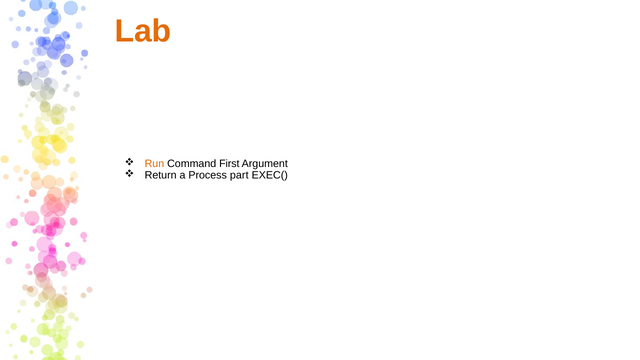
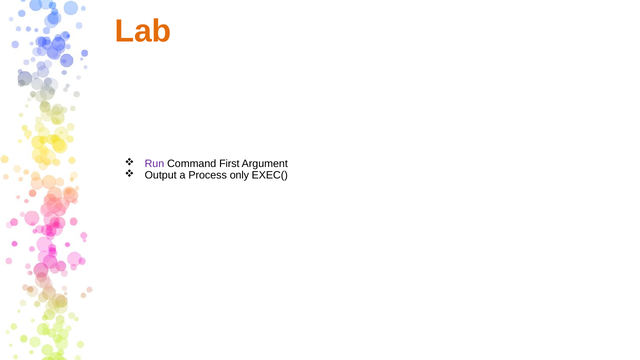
Run colour: orange -> purple (154, 164)
Return: Return -> Output (161, 175)
part: part -> only (239, 175)
